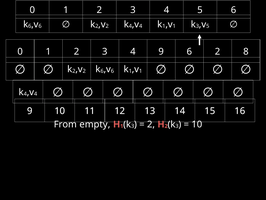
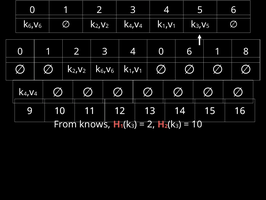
4 9: 9 -> 0 (161, 51)
6 2: 2 -> 1 (218, 51)
empty: empty -> knows (95, 124)
